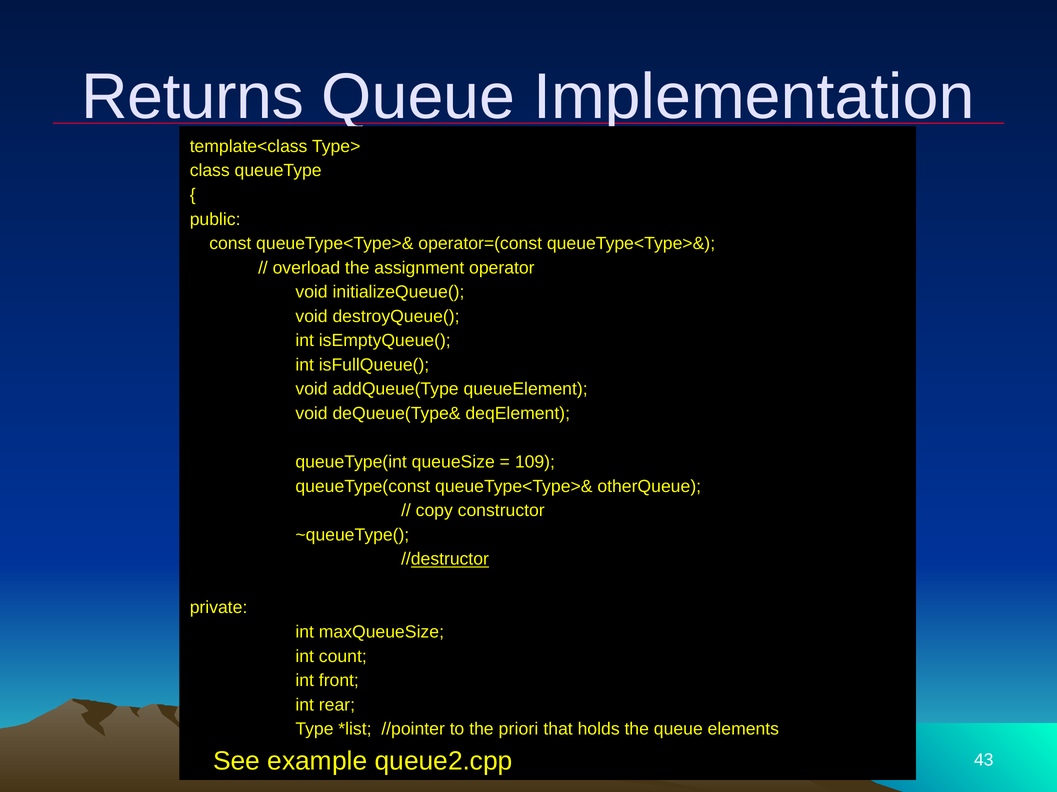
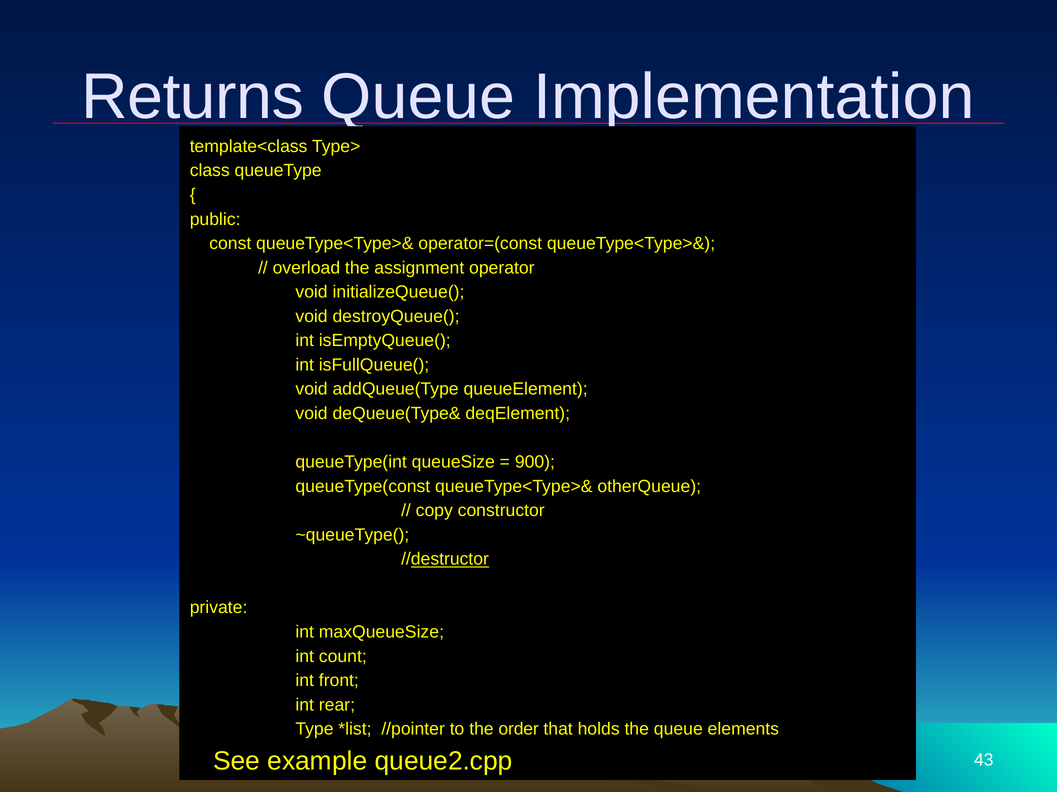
109: 109 -> 900 (535, 462)
priori: priori -> order (519, 730)
